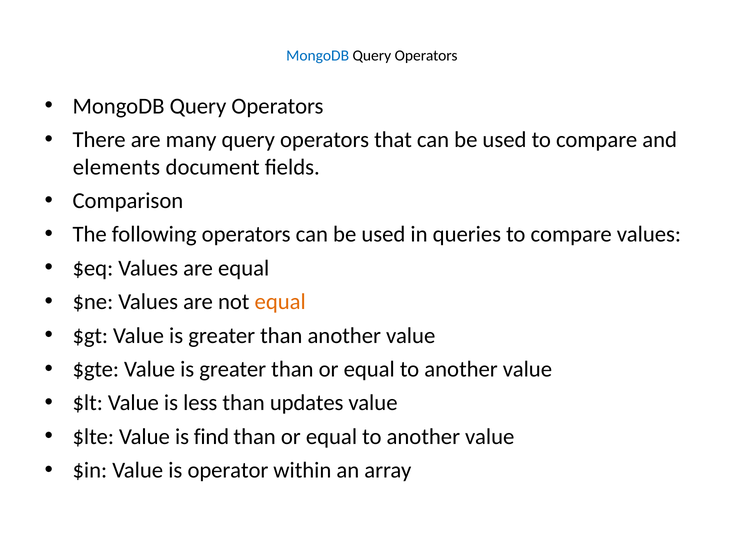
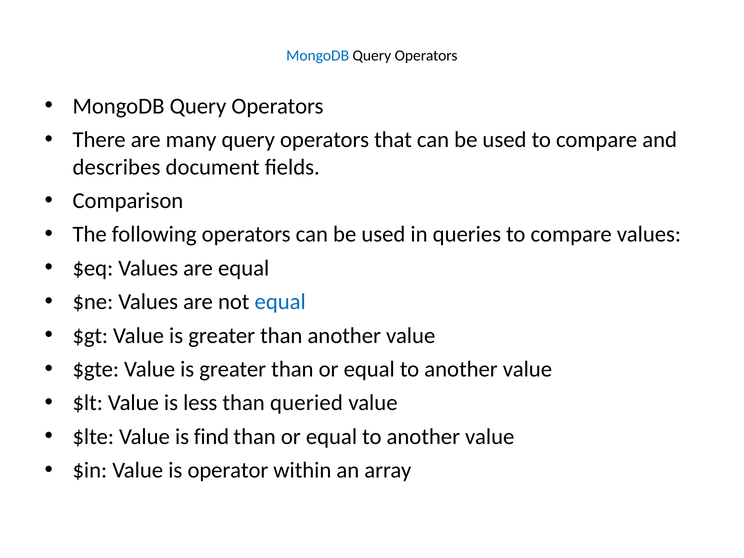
elements: elements -> describes (116, 167)
equal colour: orange -> blue (280, 302)
updates: updates -> queried (306, 403)
